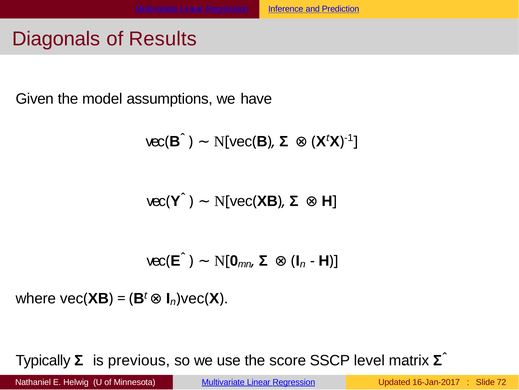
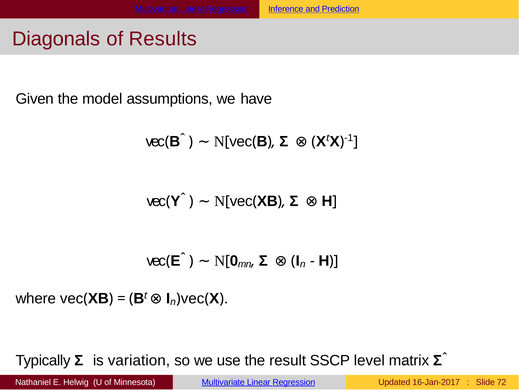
previous: previous -> variation (139, 360)
score: score -> result (288, 360)
